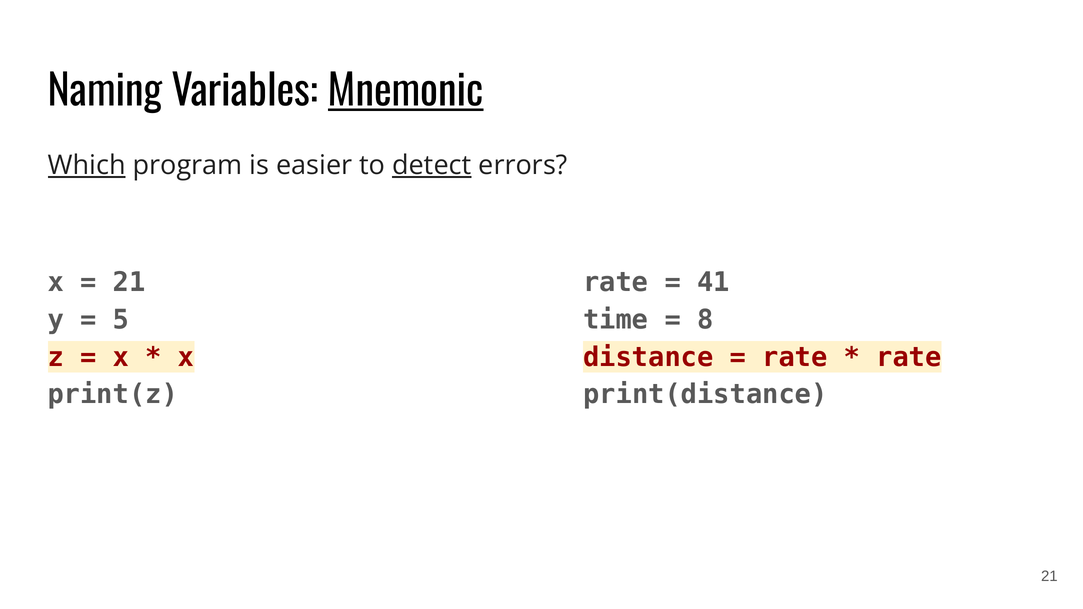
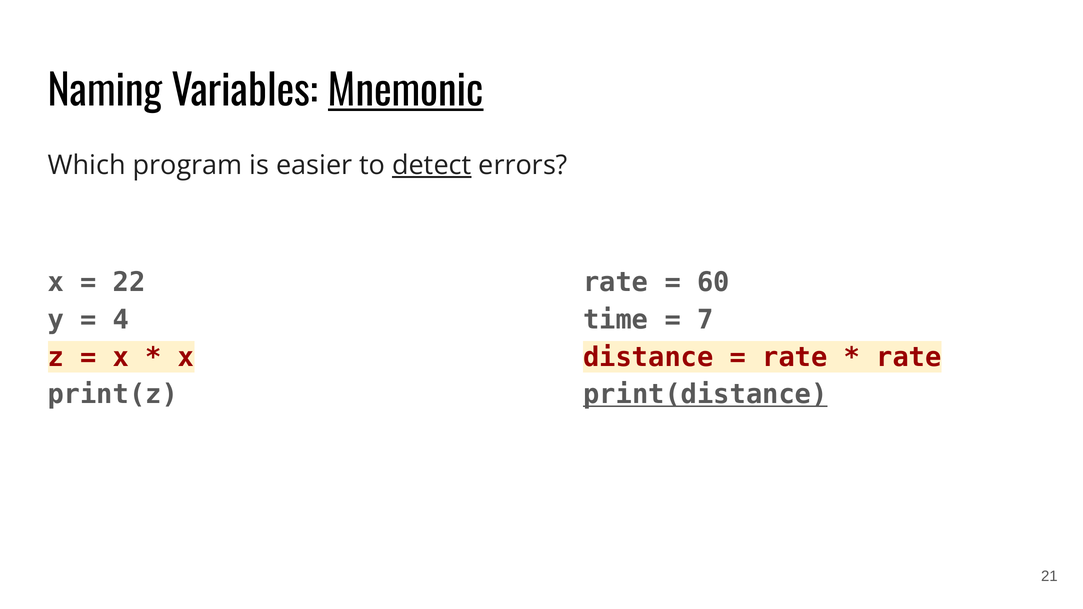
Which underline: present -> none (87, 165)
21: 21 -> 22 (129, 283)
41: 41 -> 60 (713, 283)
5: 5 -> 4 (121, 320)
8: 8 -> 7 (705, 320)
print(distance underline: none -> present (705, 395)
